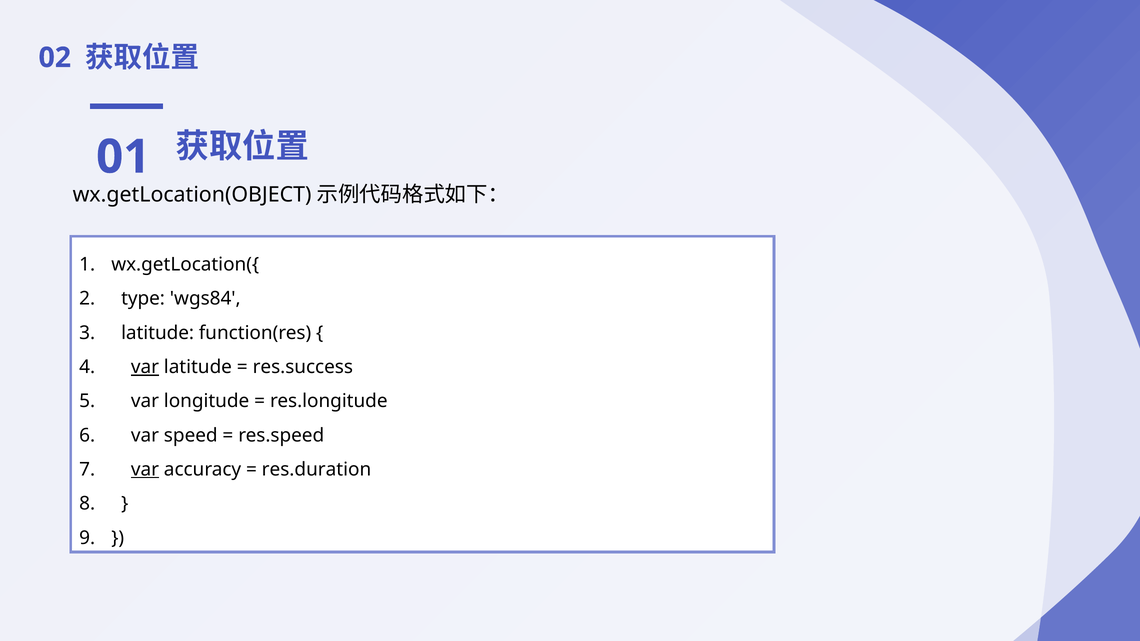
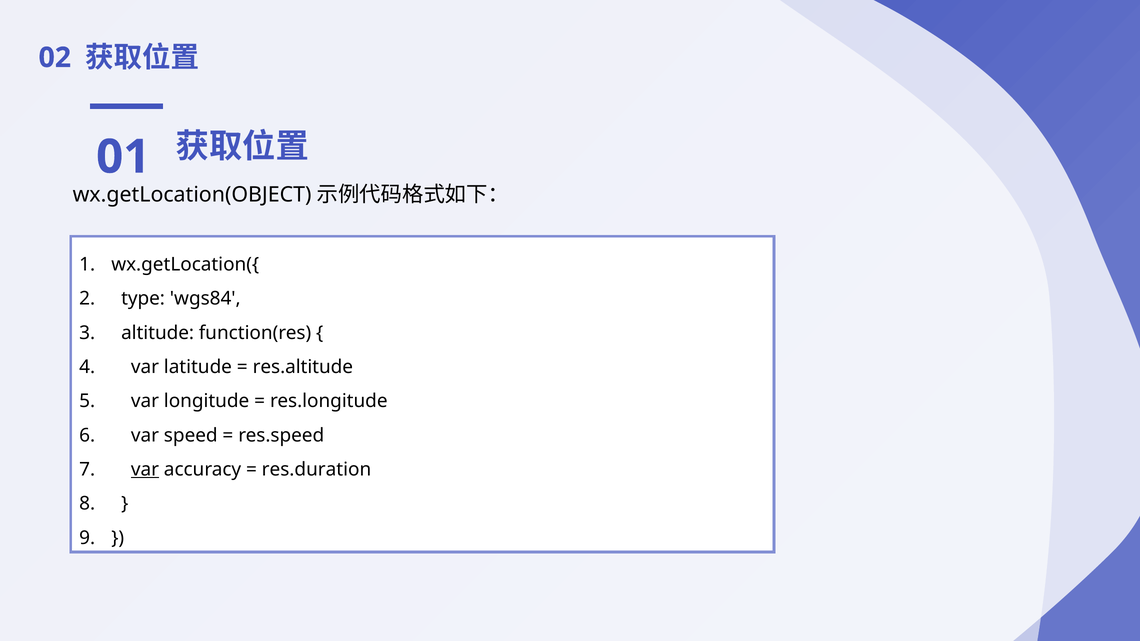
latitude: latitude -> altitude (158, 333)
var underline: present -> none (145, 367)
res.success: res.success -> res.altitude (303, 367)
